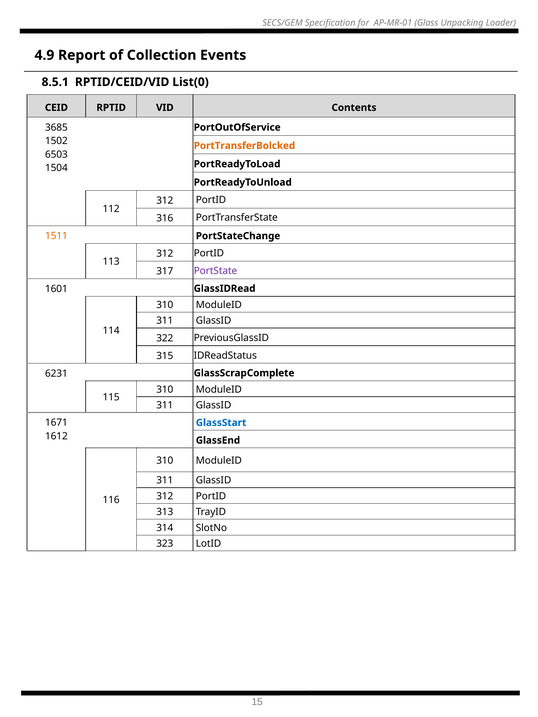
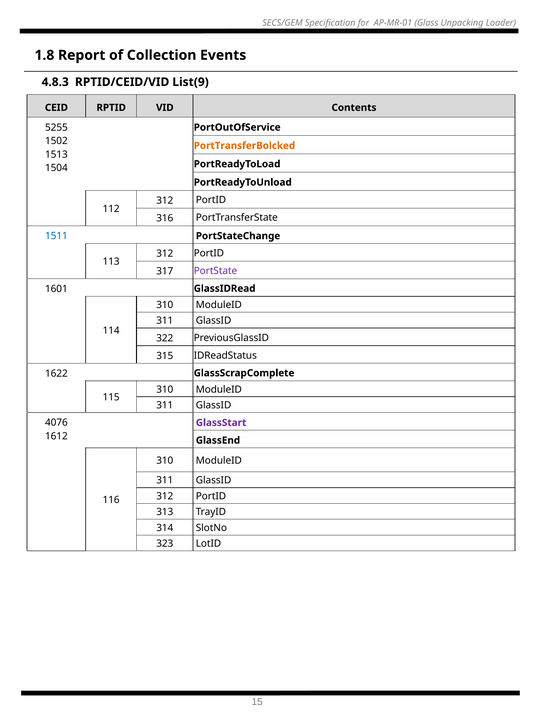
4.9: 4.9 -> 1.8 (44, 55)
8.5.1: 8.5.1 -> 4.8.3 (55, 82)
List(0: List(0 -> List(9 (191, 82)
3685: 3685 -> 5255 (56, 127)
6503: 6503 -> 1513 (56, 155)
1511 colour: orange -> blue (56, 236)
6231: 6231 -> 1622 (56, 374)
1671: 1671 -> 4076 (56, 423)
GlassStart colour: blue -> purple (221, 423)
